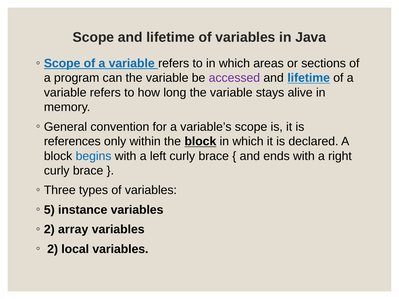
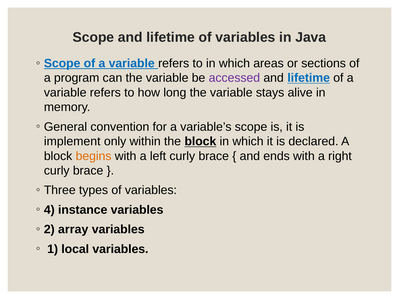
references: references -> implement (72, 141)
begins colour: blue -> orange (94, 156)
5: 5 -> 4 (49, 210)
2: 2 -> 1 (53, 249)
